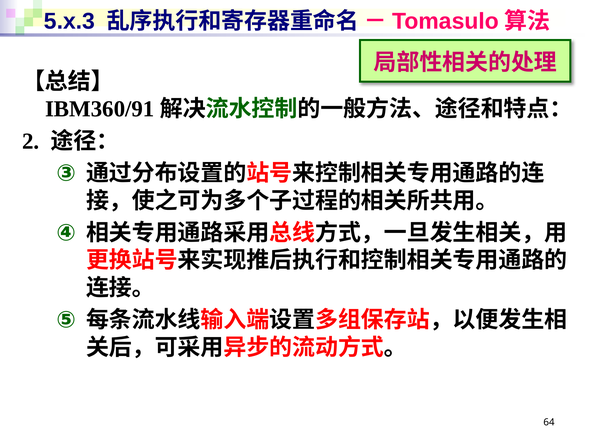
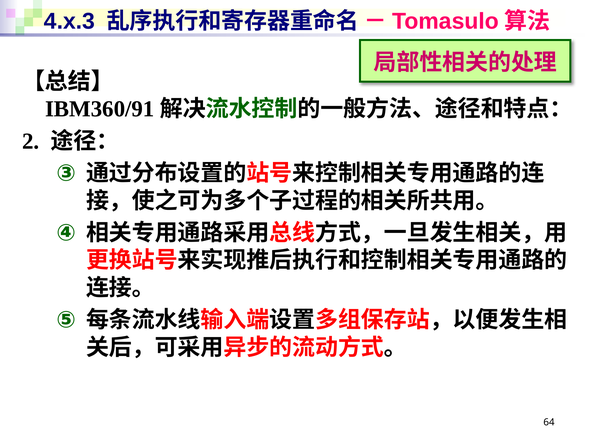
5.x.3: 5.x.3 -> 4.x.3 (69, 21)
